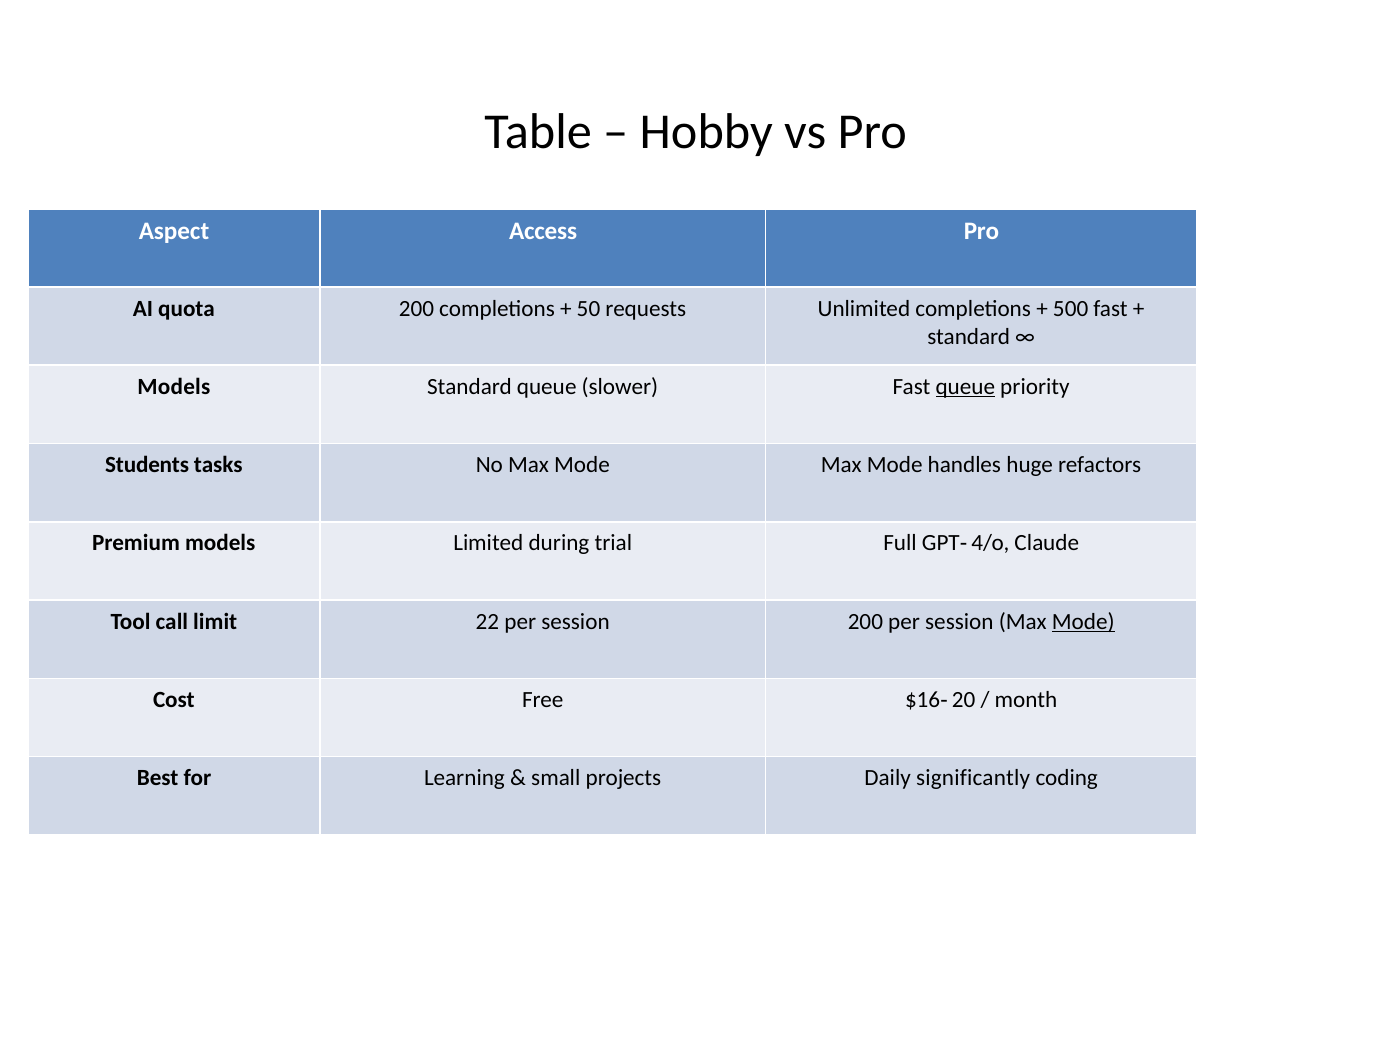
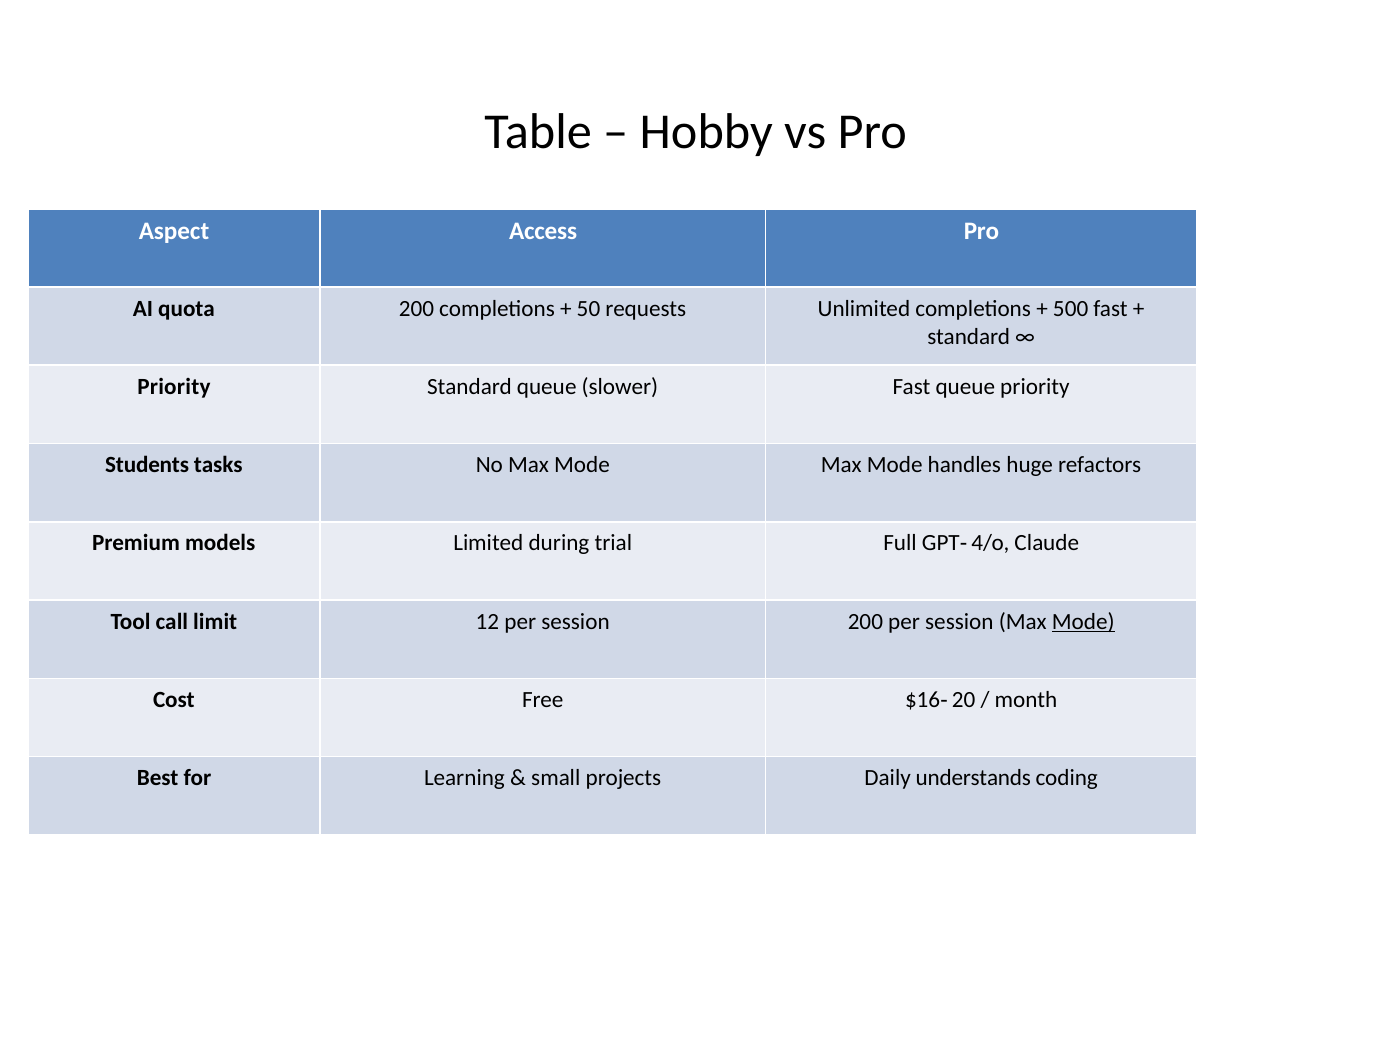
Models: Models -> Priority (174, 387)
queue underline: present -> none (965, 387)
22: 22 -> 12 (487, 621)
significantly: significantly -> understands (973, 778)
